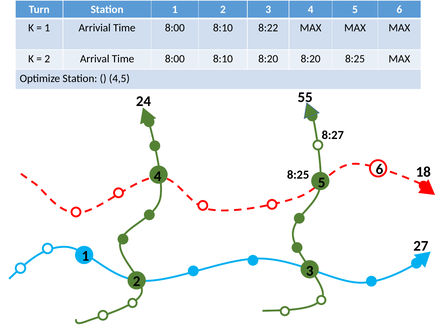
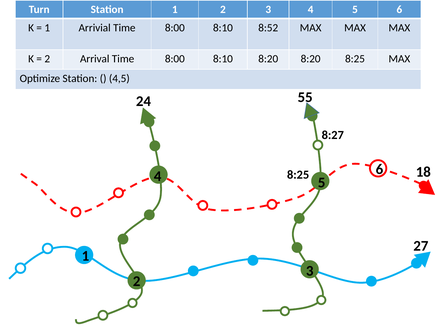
8:22: 8:22 -> 8:52 (268, 28)
